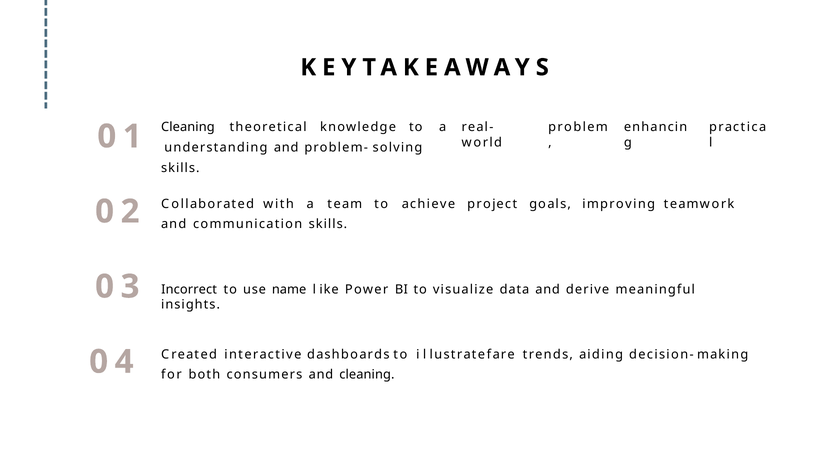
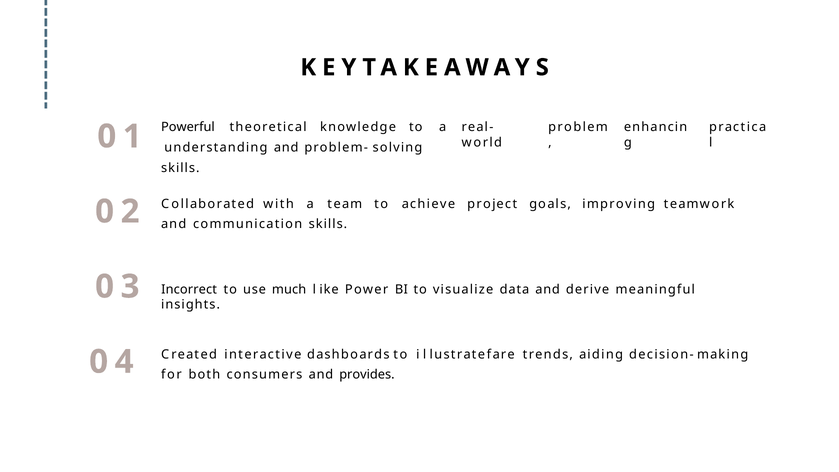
Cleaning: Cleaning -> Powerful (188, 127)
name: name -> much (289, 289)
and cleaning: cleaning -> provides (367, 374)
